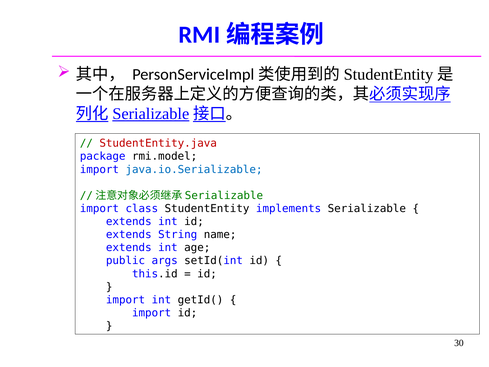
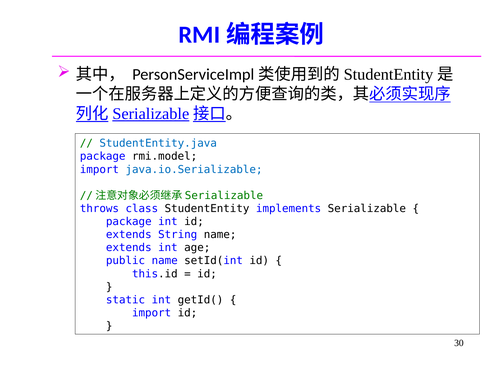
StudentEntity.java colour: red -> blue (158, 143)
import: import -> throws (99, 208)
extends: extends -> package (129, 221)
public args: args -> name (165, 261)
import: import -> static (126, 300)
